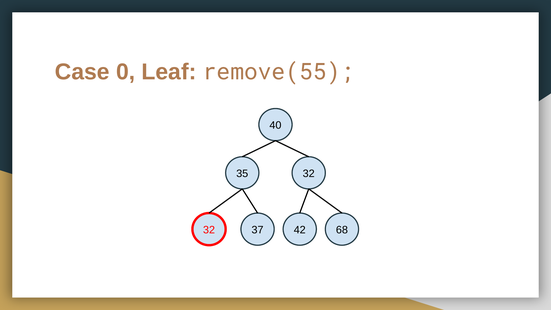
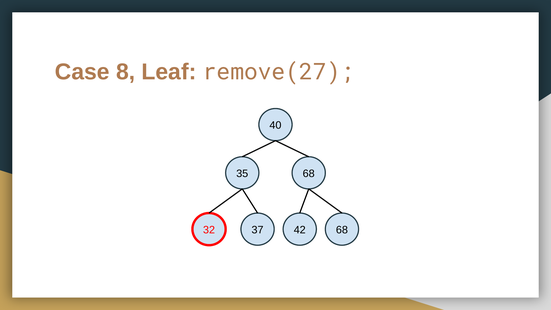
0: 0 -> 8 (126, 72)
remove(55: remove(55 -> remove(27 (279, 72)
35 32: 32 -> 68 (309, 174)
